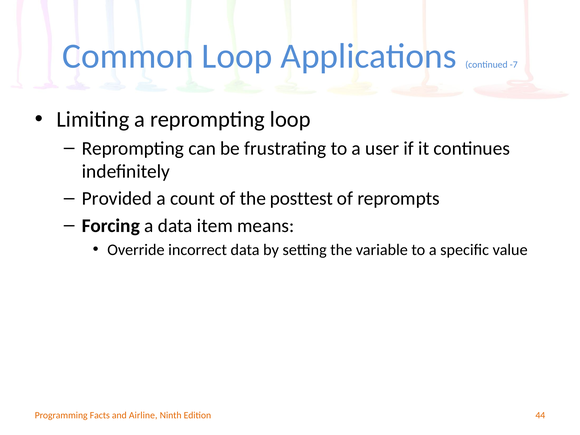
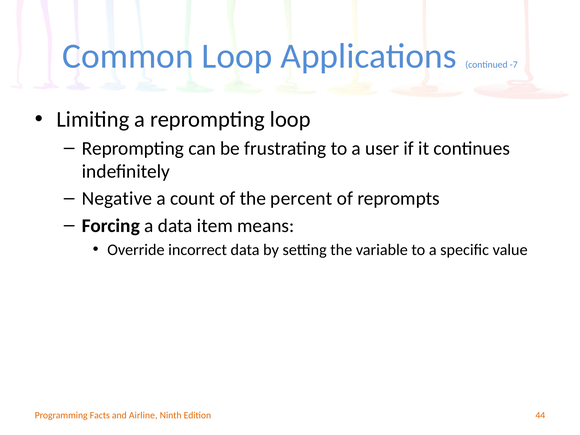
Provided: Provided -> Negative (117, 199)
posttest: posttest -> percent (301, 199)
